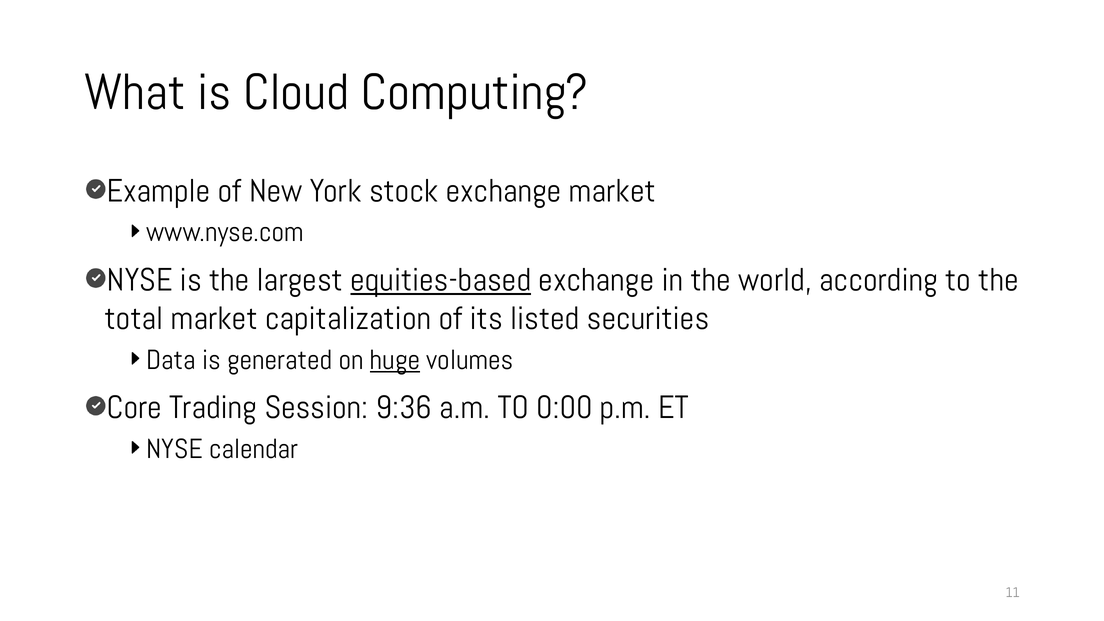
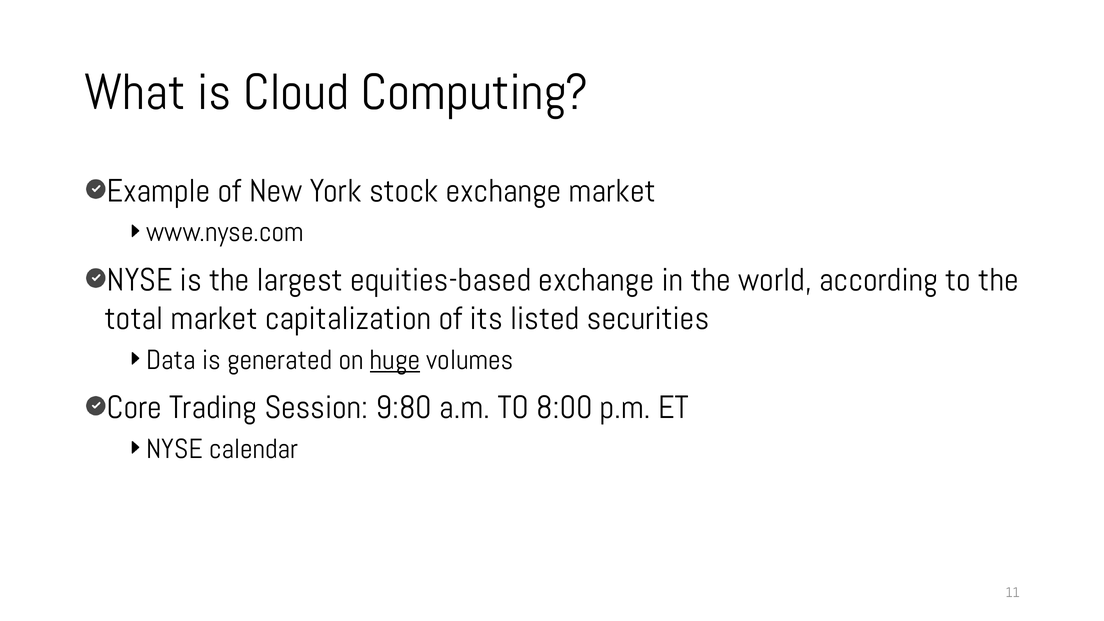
equities-based underline: present -> none (441, 280)
9:36: 9:36 -> 9:80 (404, 408)
0:00: 0:00 -> 8:00 (564, 408)
